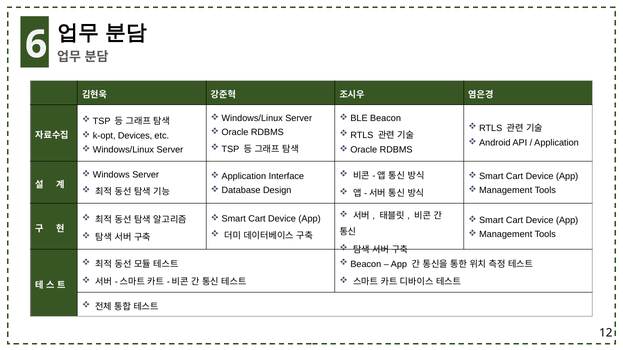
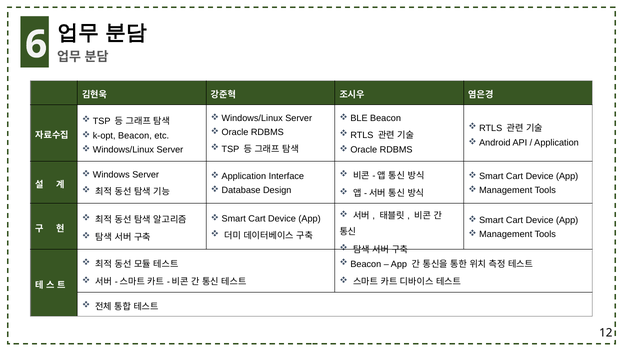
k-opt Devices: Devices -> Beacon (135, 136)
